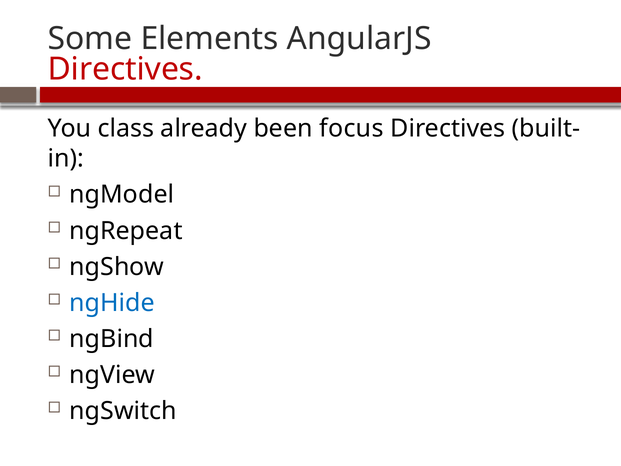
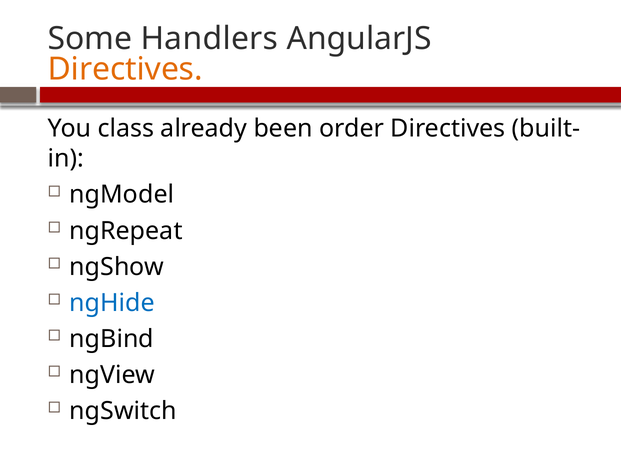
Elements: Elements -> Handlers (209, 39)
Directives colour: red -> orange (125, 69)
focus: focus -> order (352, 128)
